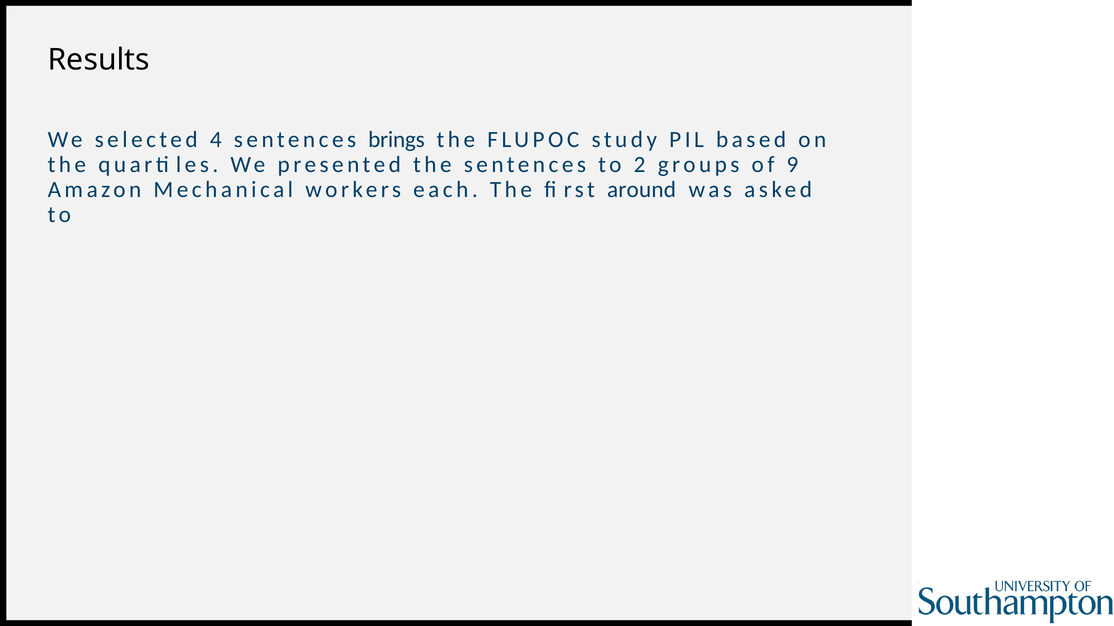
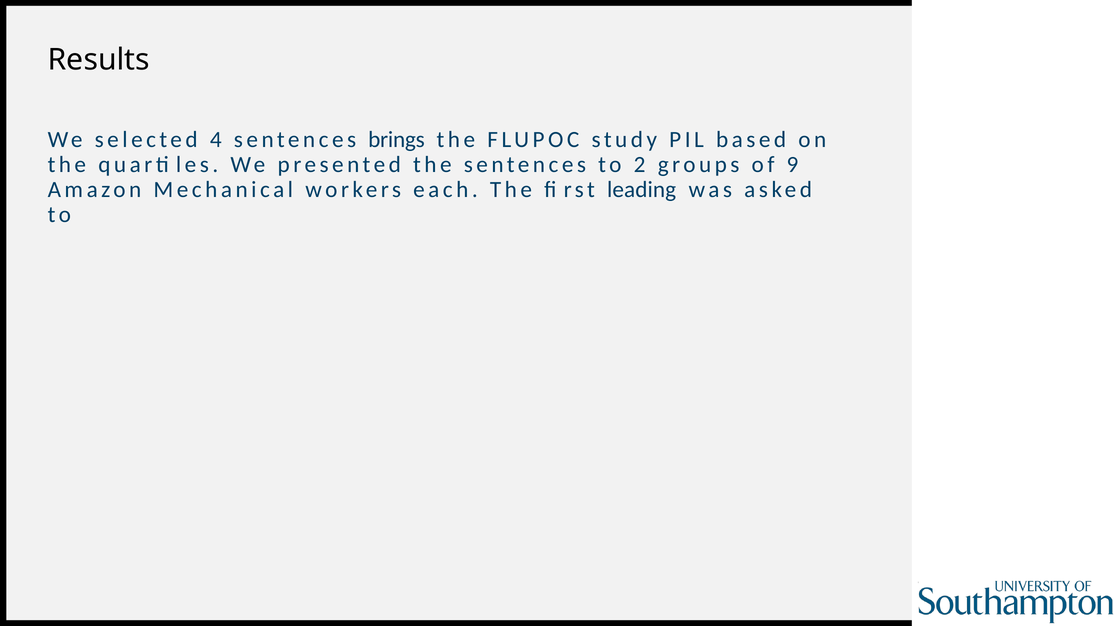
around: around -> leading (642, 190)
